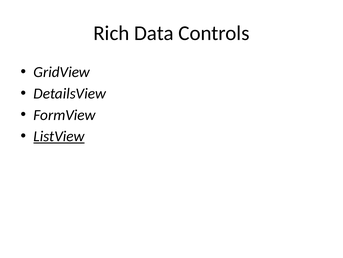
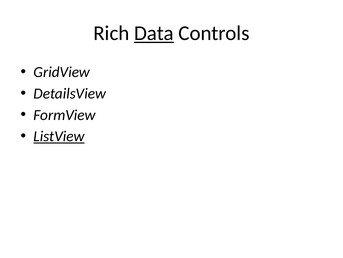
Data underline: none -> present (154, 33)
